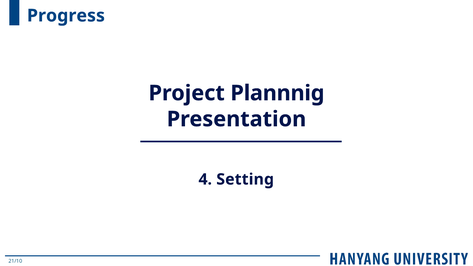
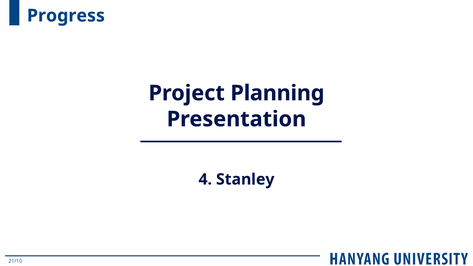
Plannnig: Plannnig -> Planning (277, 93)
Setting: Setting -> Stanley (245, 179)
